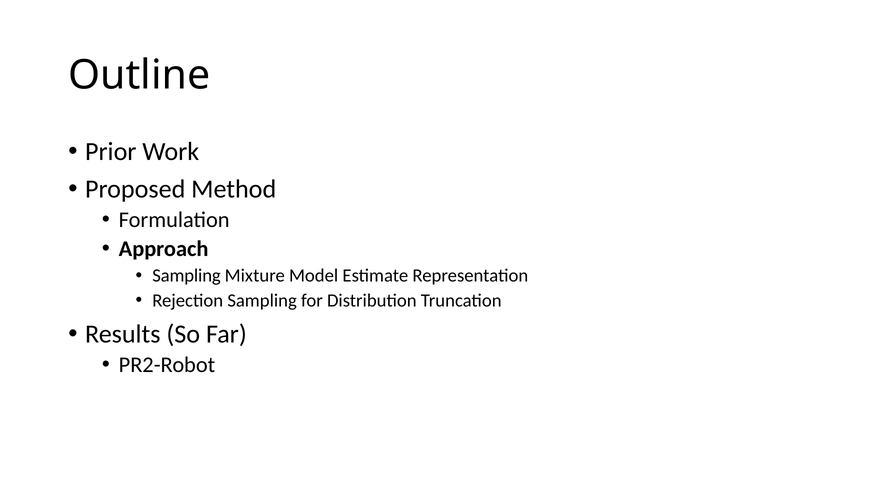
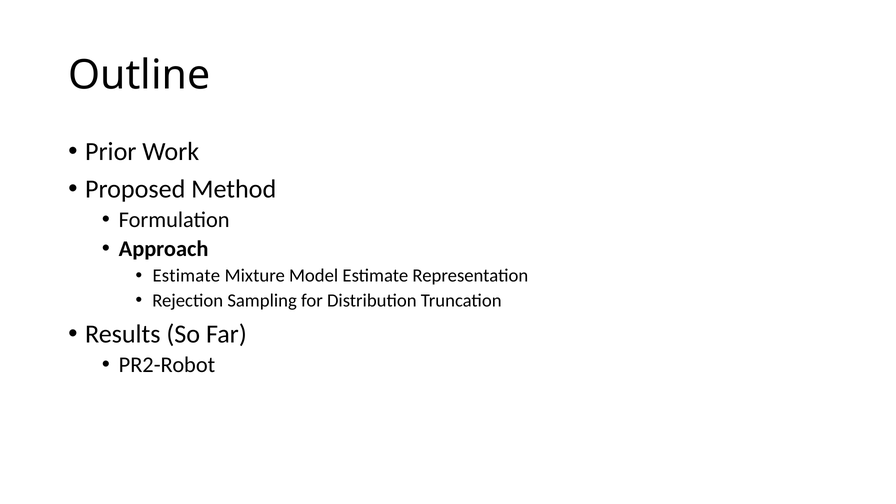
Sampling: Sampling -> Estimate (186, 276)
